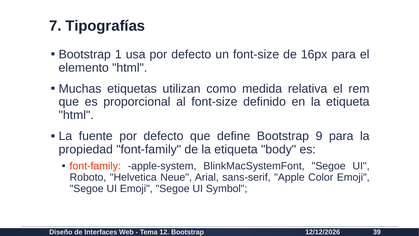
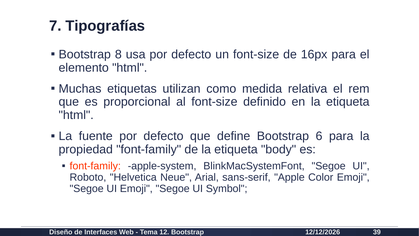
1: 1 -> 8 (118, 54)
9: 9 -> 6 (319, 136)
